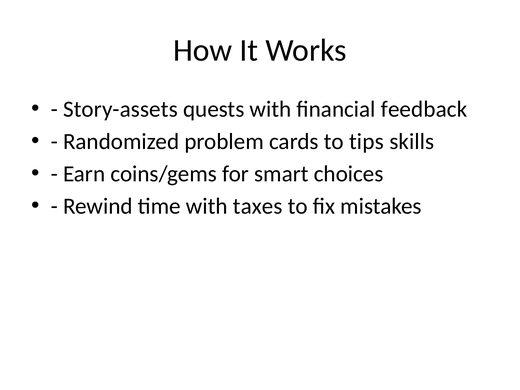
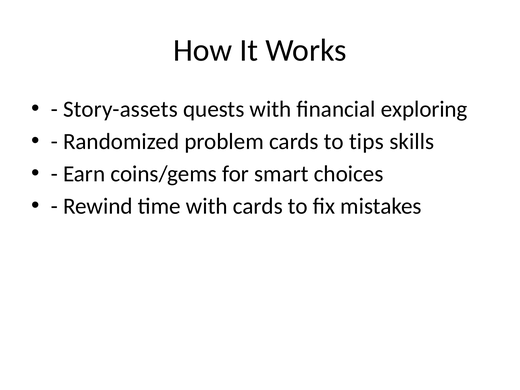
feedback: feedback -> exploring (424, 109)
with taxes: taxes -> cards (258, 206)
